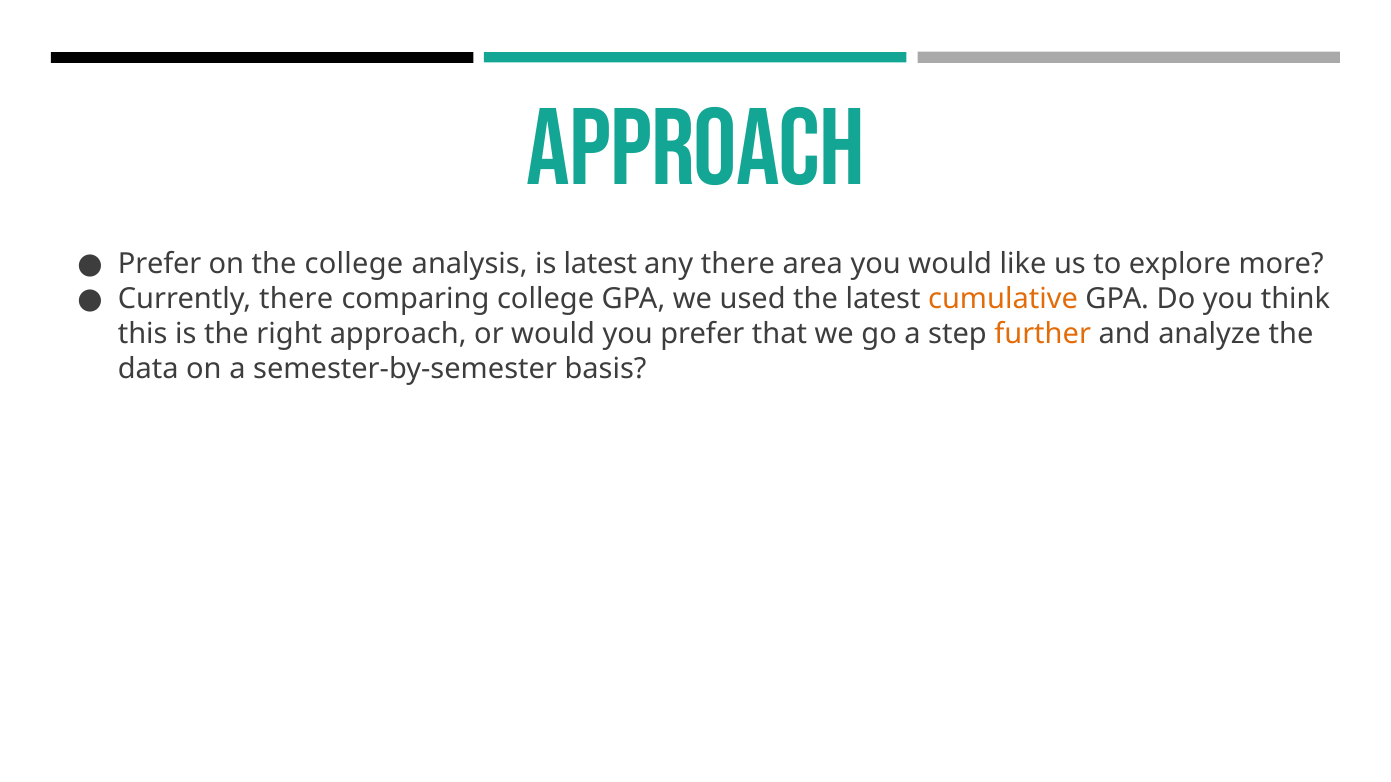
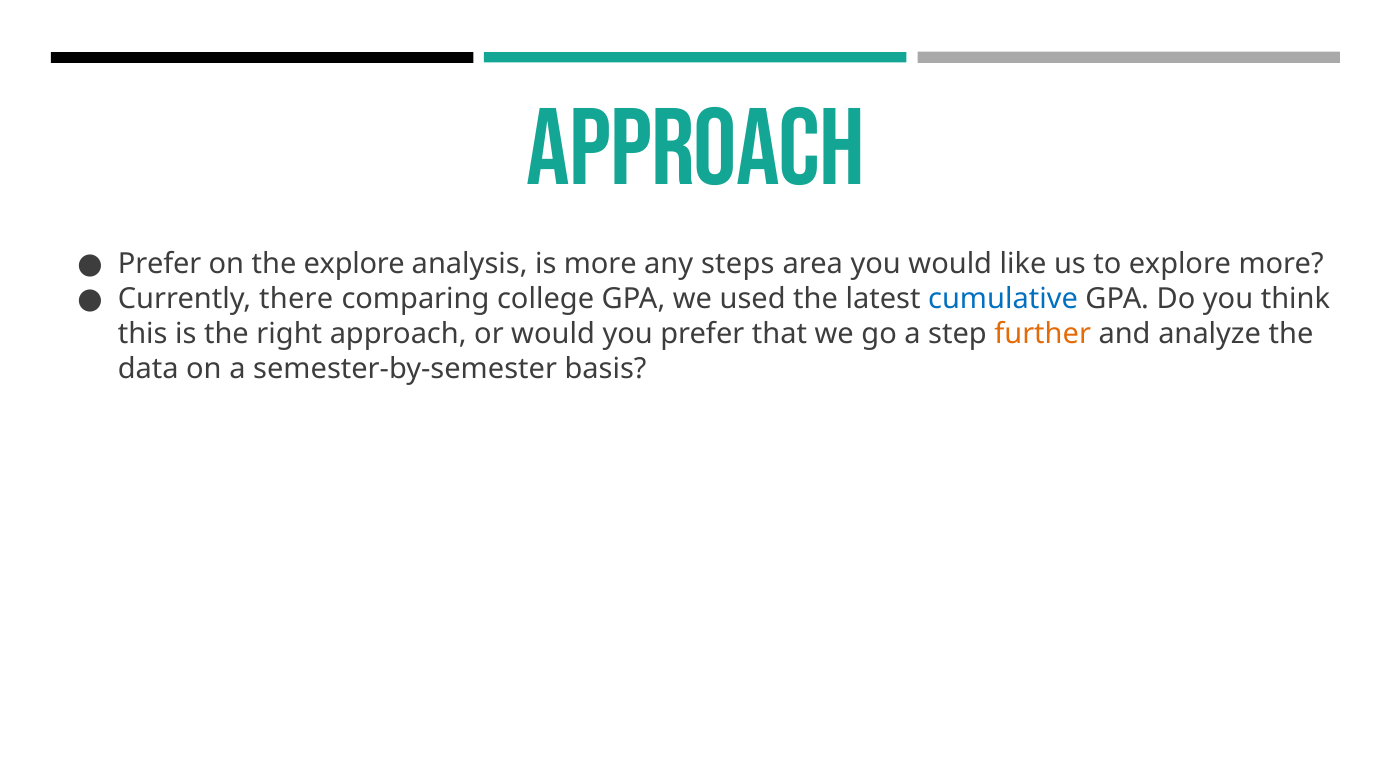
the college: college -> explore (354, 265)
is latest: latest -> more (600, 265)
any there: there -> steps (738, 265)
cumulative colour: orange -> blue (1003, 299)
